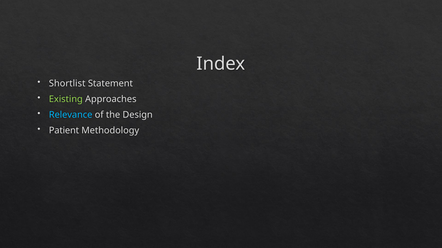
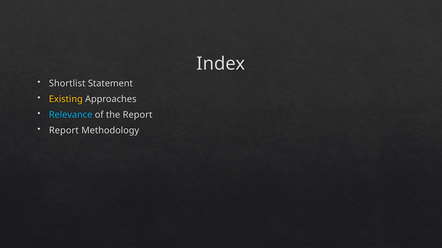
Existing colour: light green -> yellow (66, 99)
the Design: Design -> Report (138, 115)
Patient: Patient -> Report (64, 131)
